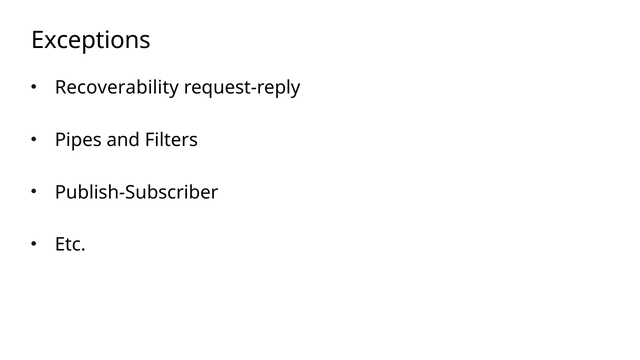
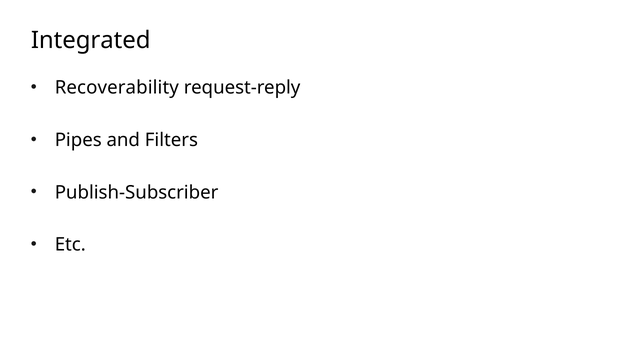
Exceptions: Exceptions -> Integrated (91, 40)
